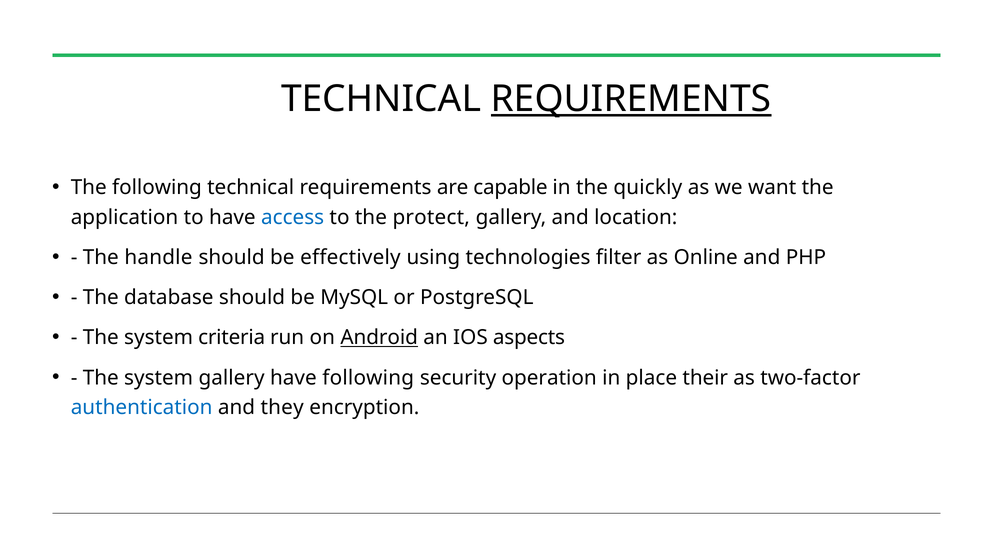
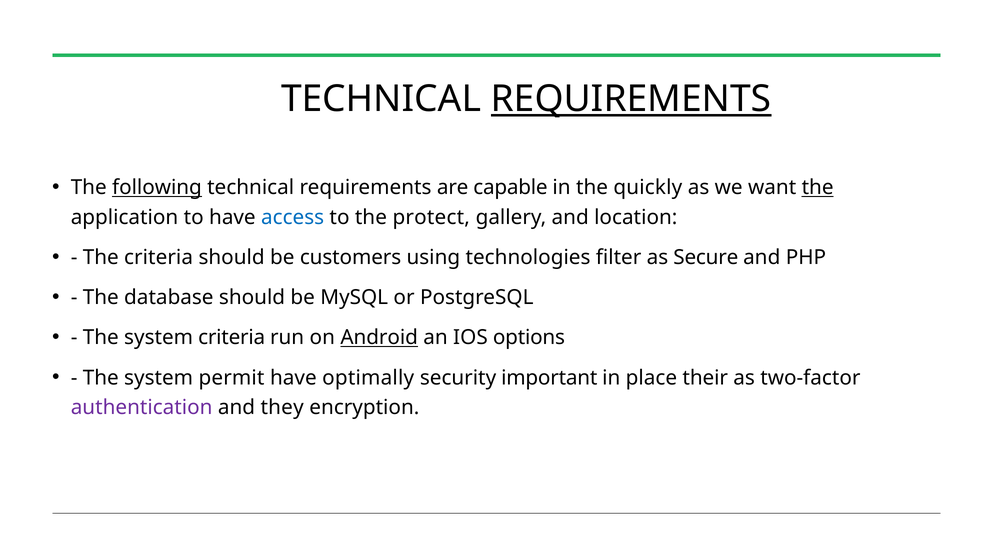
following underline: none -> present (157, 188)
the underline: none -> present (818, 188)
The handle: handle -> criteria (159, 258)
effectively: effectively -> customers (351, 258)
Online: Online -> Secure (706, 258)
aspects: aspects -> options (529, 338)
system gallery: gallery -> permit (231, 378)
have following: following -> optimally (368, 378)
operation: operation -> important (549, 378)
authentication colour: blue -> purple (142, 408)
